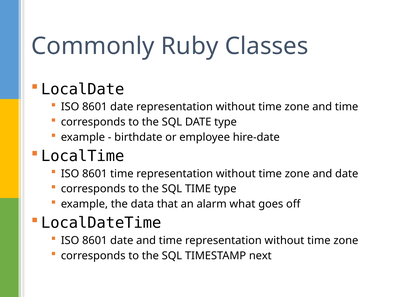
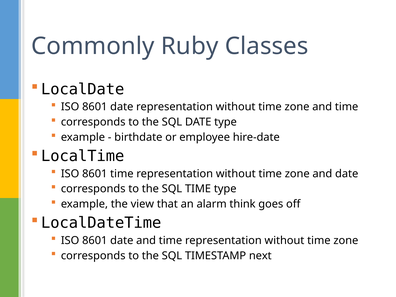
data: data -> view (142, 204)
what: what -> think (243, 204)
